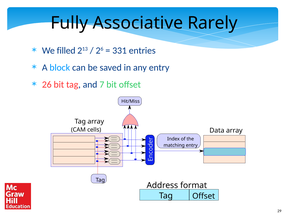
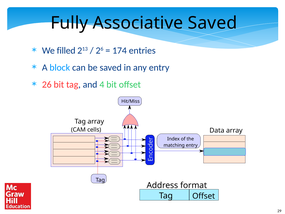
Associative Rarely: Rarely -> Saved (212, 23)
331: 331 -> 174 (120, 51)
7: 7 -> 4 (102, 85)
